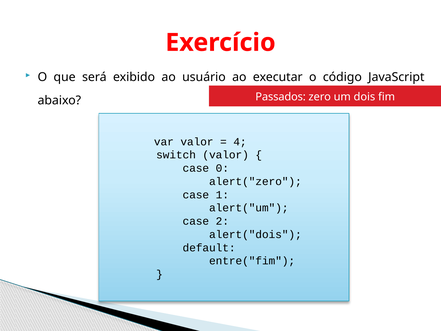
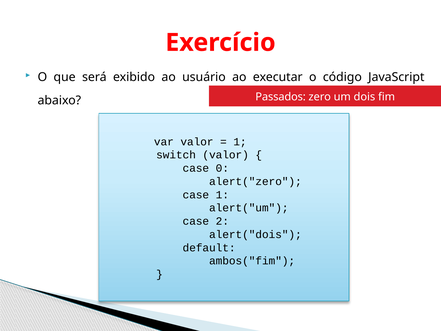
4: 4 -> 1 (240, 142)
entre("fim: entre("fim -> ambos("fim (252, 261)
